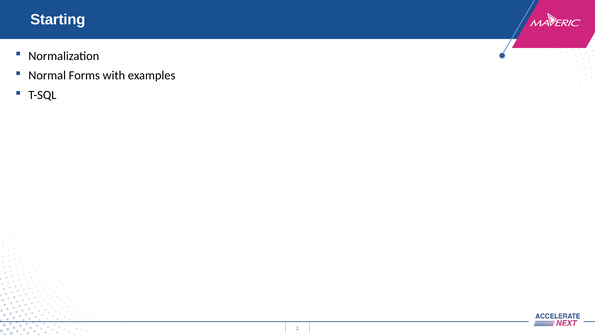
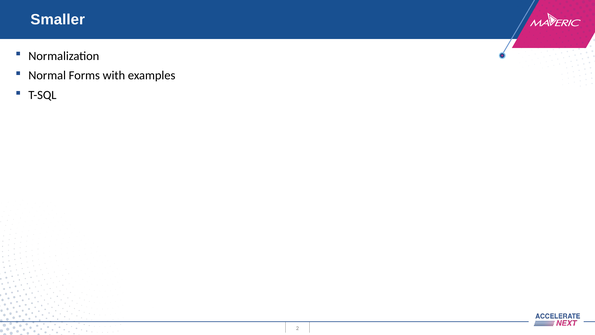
Starting: Starting -> Smaller (58, 19)
